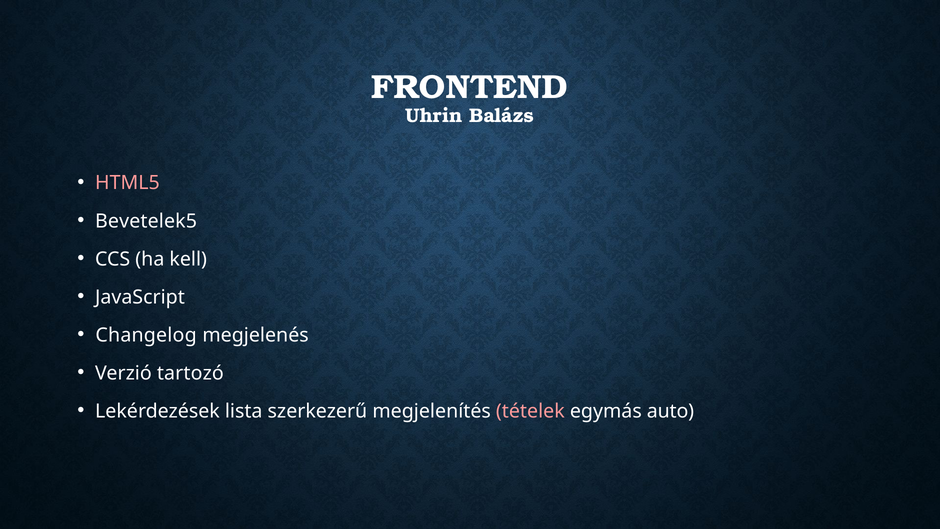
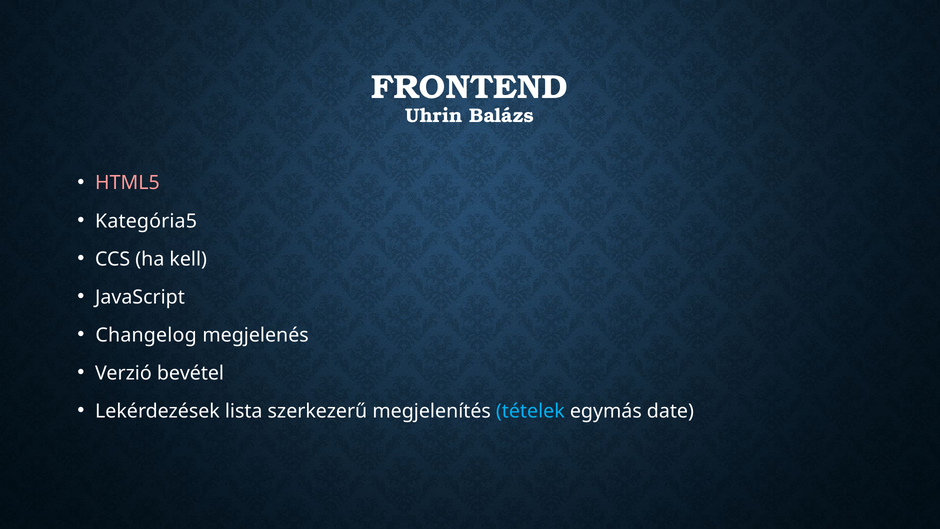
Bevetelek5: Bevetelek5 -> Kategória5 (146, 221)
tartozó: tartozó -> bevétel (190, 373)
tételek colour: pink -> light blue (530, 411)
auto: auto -> date (670, 411)
